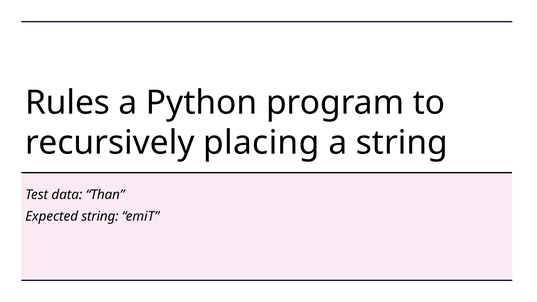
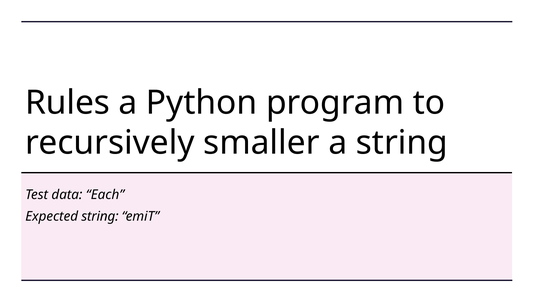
placing: placing -> smaller (261, 143)
Than: Than -> Each (105, 195)
